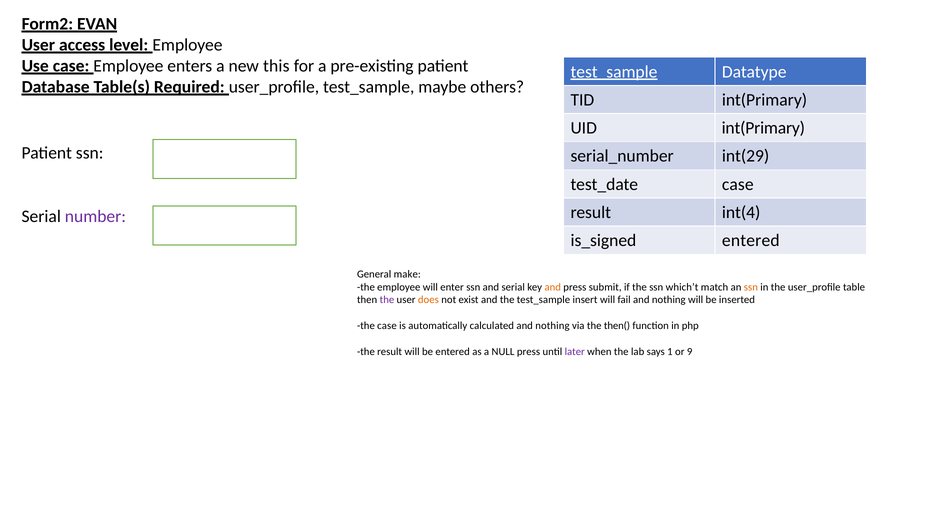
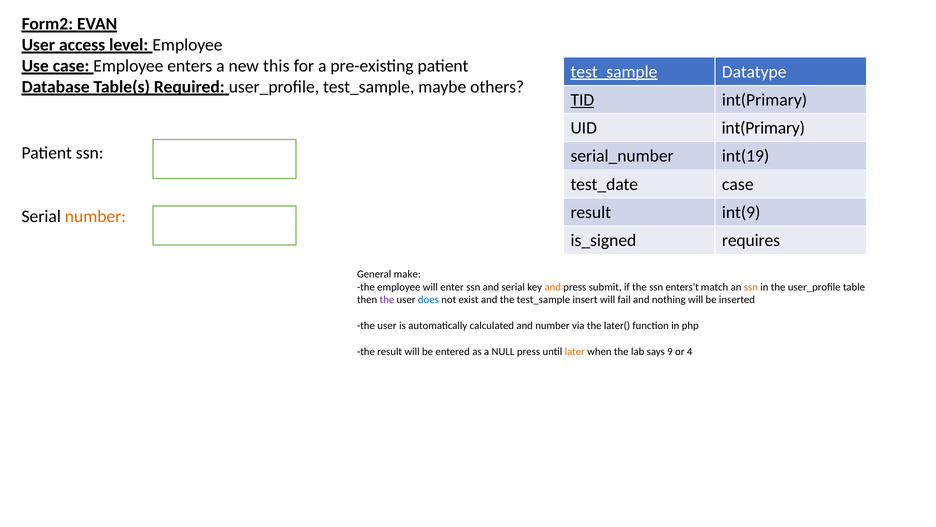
TID underline: none -> present (582, 100)
int(29: int(29 -> int(19 (746, 156)
int(4: int(4 -> int(9 (741, 212)
number colour: purple -> orange (95, 216)
entered: entered -> requires (751, 240)
which’t: which’t -> enters’t (682, 287)
does colour: orange -> blue (428, 300)
case: case -> user (387, 325)
calculated and nothing: nothing -> number (552, 325)
then(: then( -> later( (617, 325)
later colour: purple -> orange (575, 351)
1: 1 -> 9 (670, 351)
9: 9 -> 4 (690, 351)
